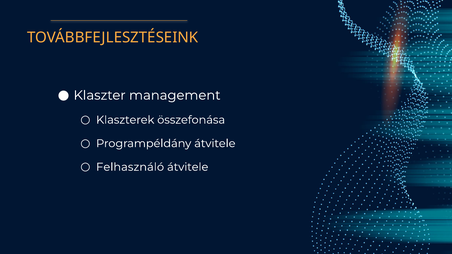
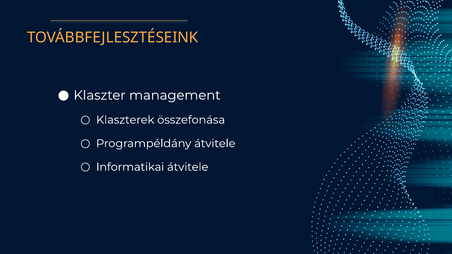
Felhasználó: Felhasználó -> Informatikai (130, 167)
